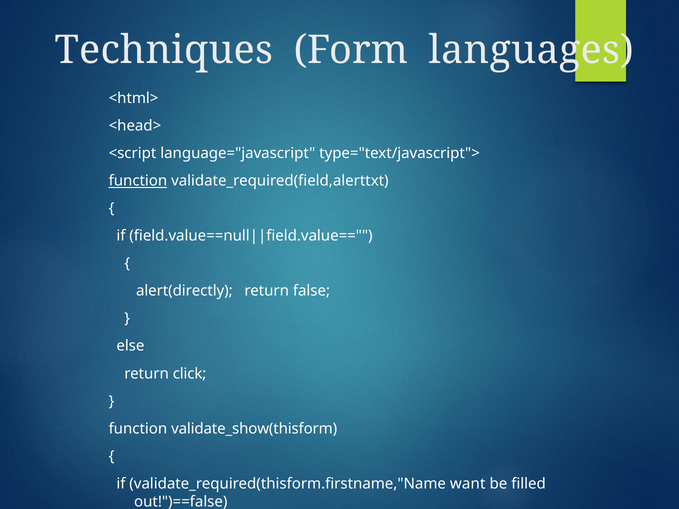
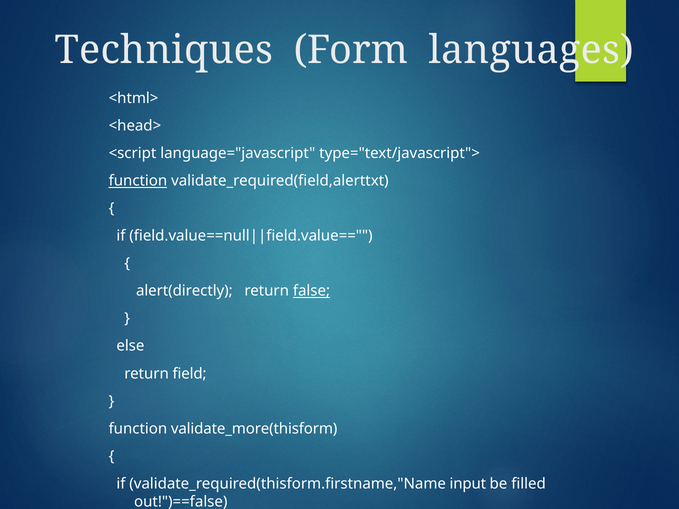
false underline: none -> present (311, 291)
click: click -> field (190, 374)
validate_show(thisform: validate_show(thisform -> validate_more(thisform (254, 429)
want: want -> input (468, 484)
